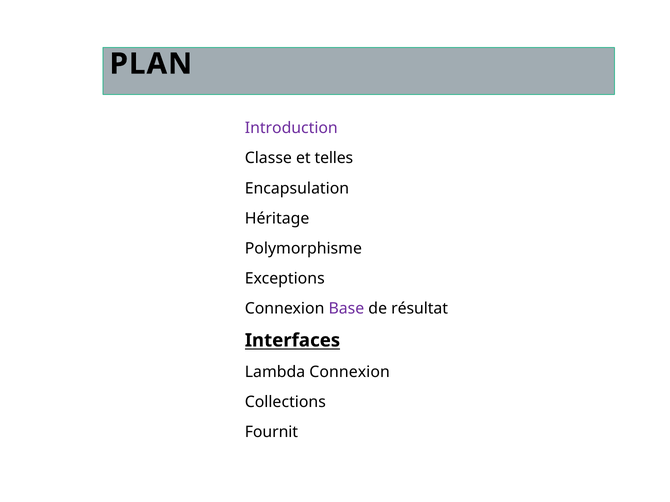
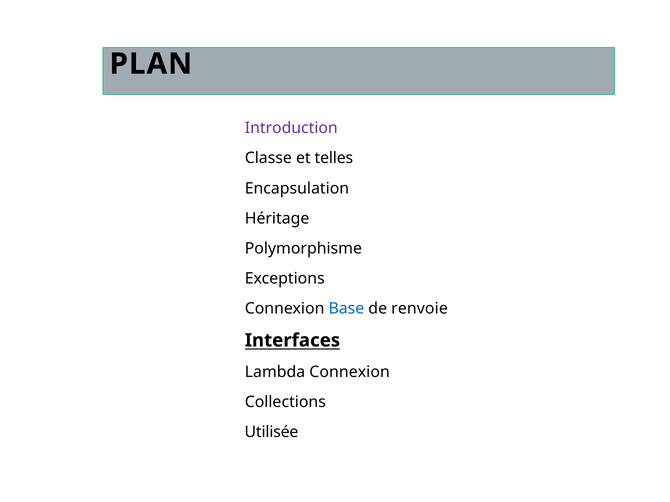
Base colour: purple -> blue (346, 309)
résultat: résultat -> renvoie (420, 309)
Fournit: Fournit -> Utilisée (271, 433)
